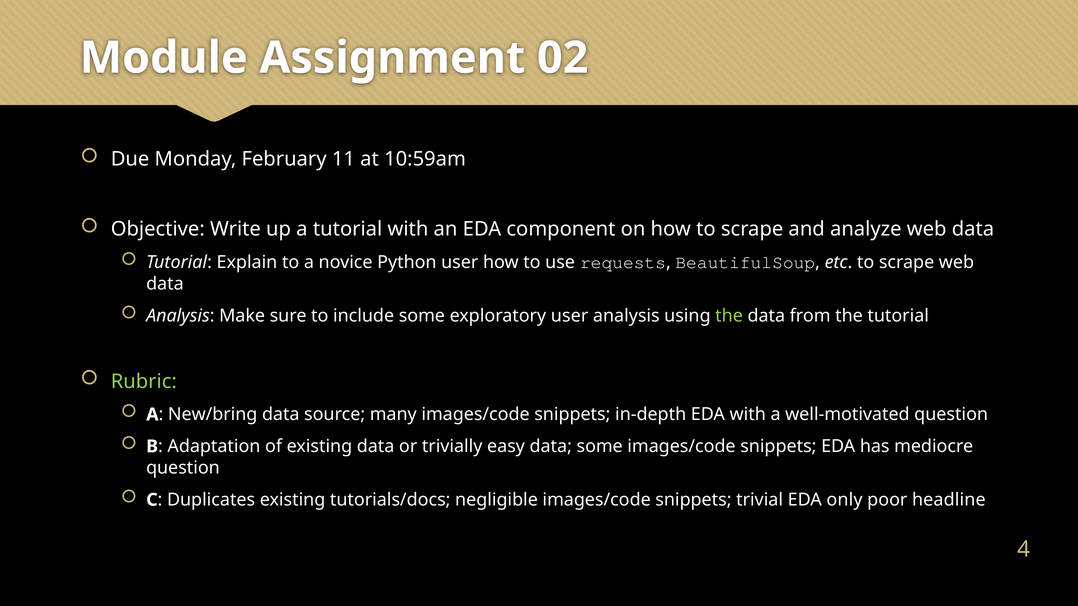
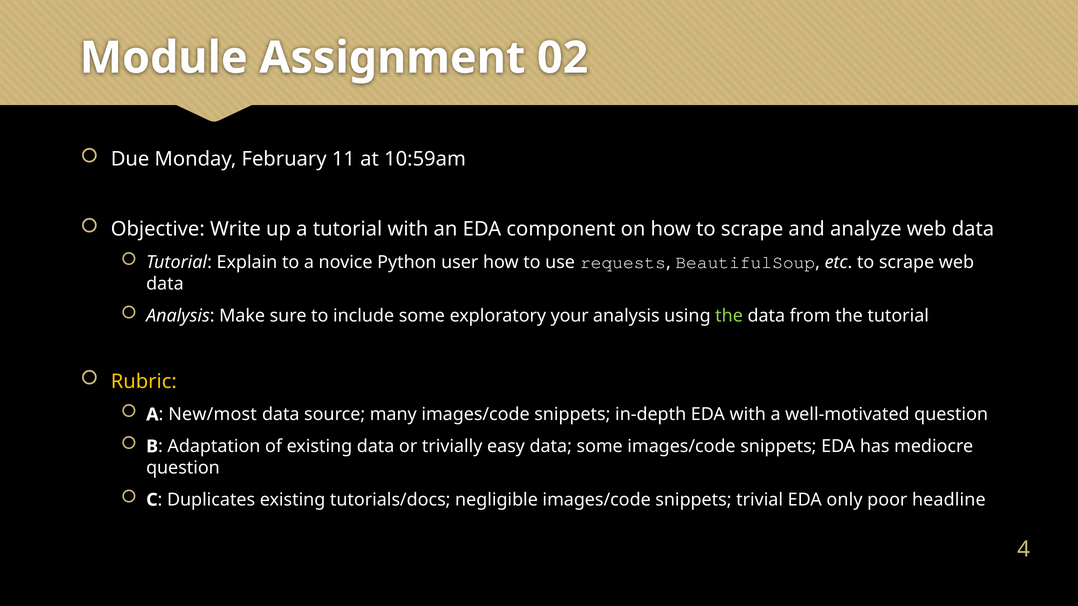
exploratory user: user -> your (570, 316)
Rubric colour: light green -> yellow (144, 382)
New/bring: New/bring -> New/most (213, 415)
